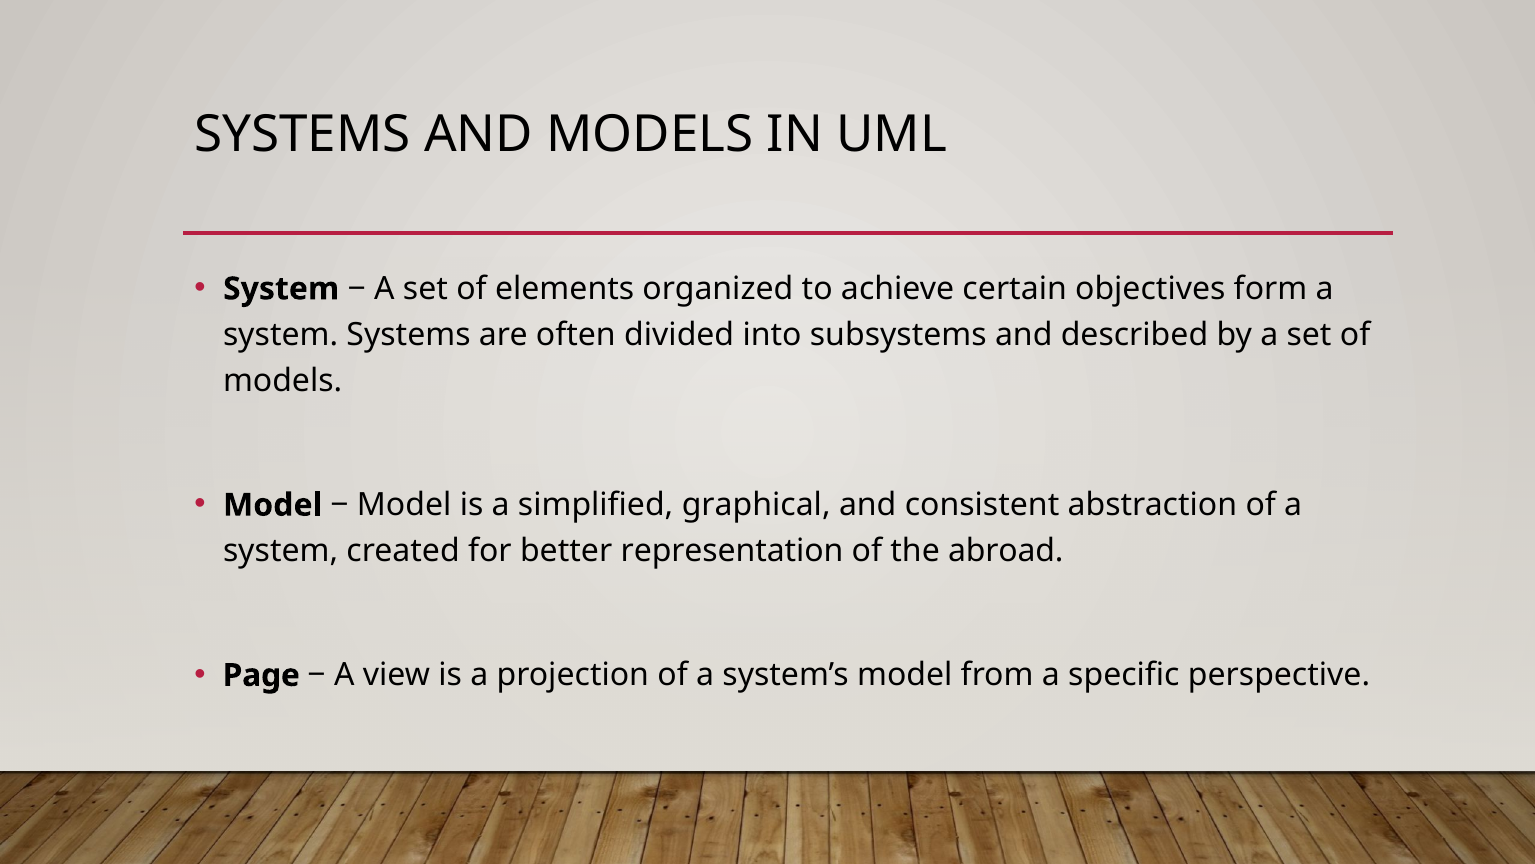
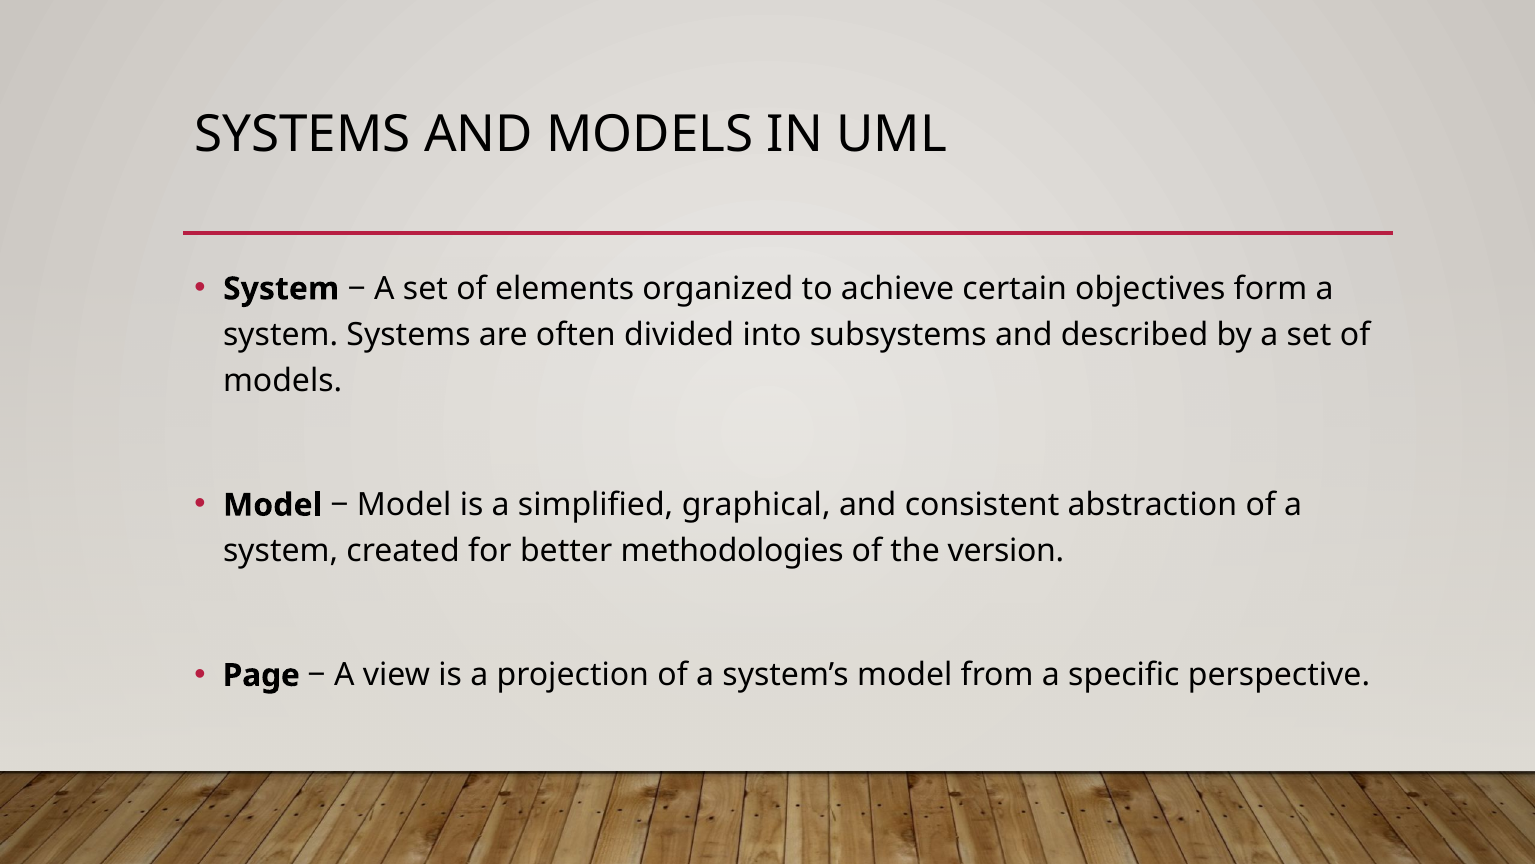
representation: representation -> methodologies (732, 551)
abroad: abroad -> version (1006, 551)
